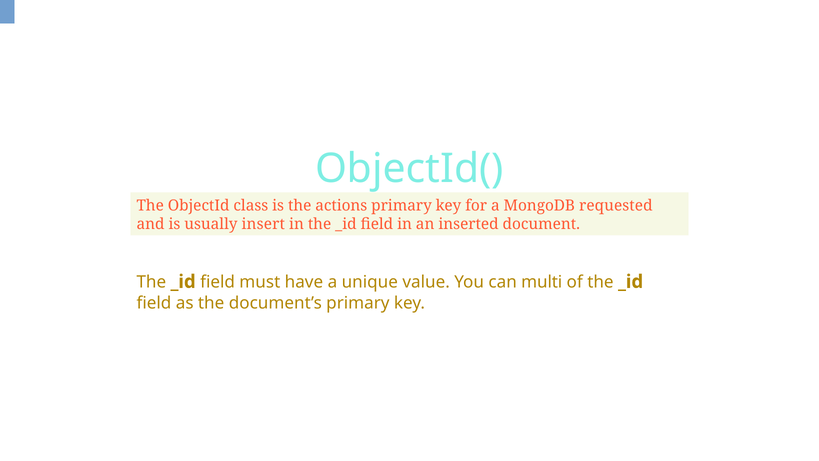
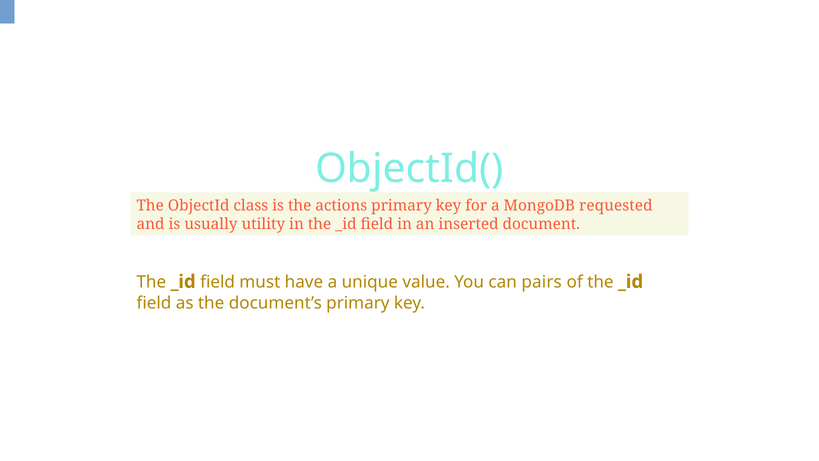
insert: insert -> utility (263, 224)
multi: multi -> pairs (542, 282)
